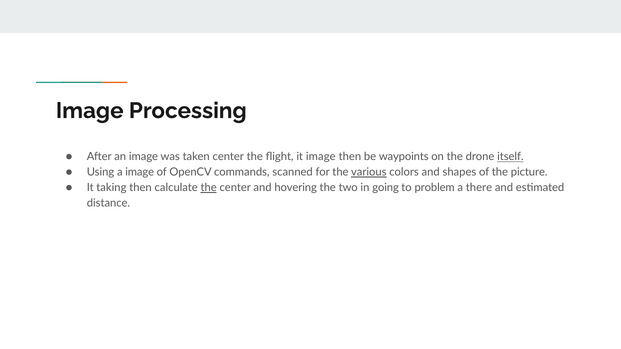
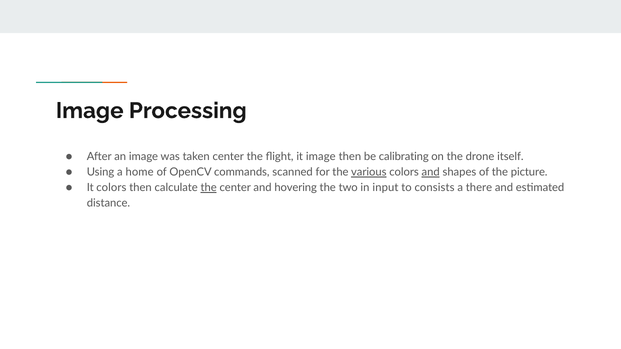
waypoints: waypoints -> calibrating (404, 157)
itself underline: present -> none (510, 157)
a image: image -> home (140, 172)
and underline: none -> present (431, 172)
It taking: taking -> colors (111, 188)
going: going -> input (385, 188)
problem: problem -> consists (435, 188)
